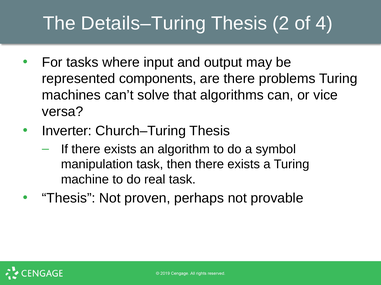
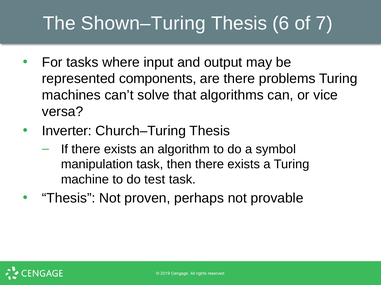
Details–Turing: Details–Turing -> Shown–Turing (143, 23)
2: 2 -> 6 (281, 23)
4: 4 -> 7 (324, 23)
real: real -> test (155, 180)
